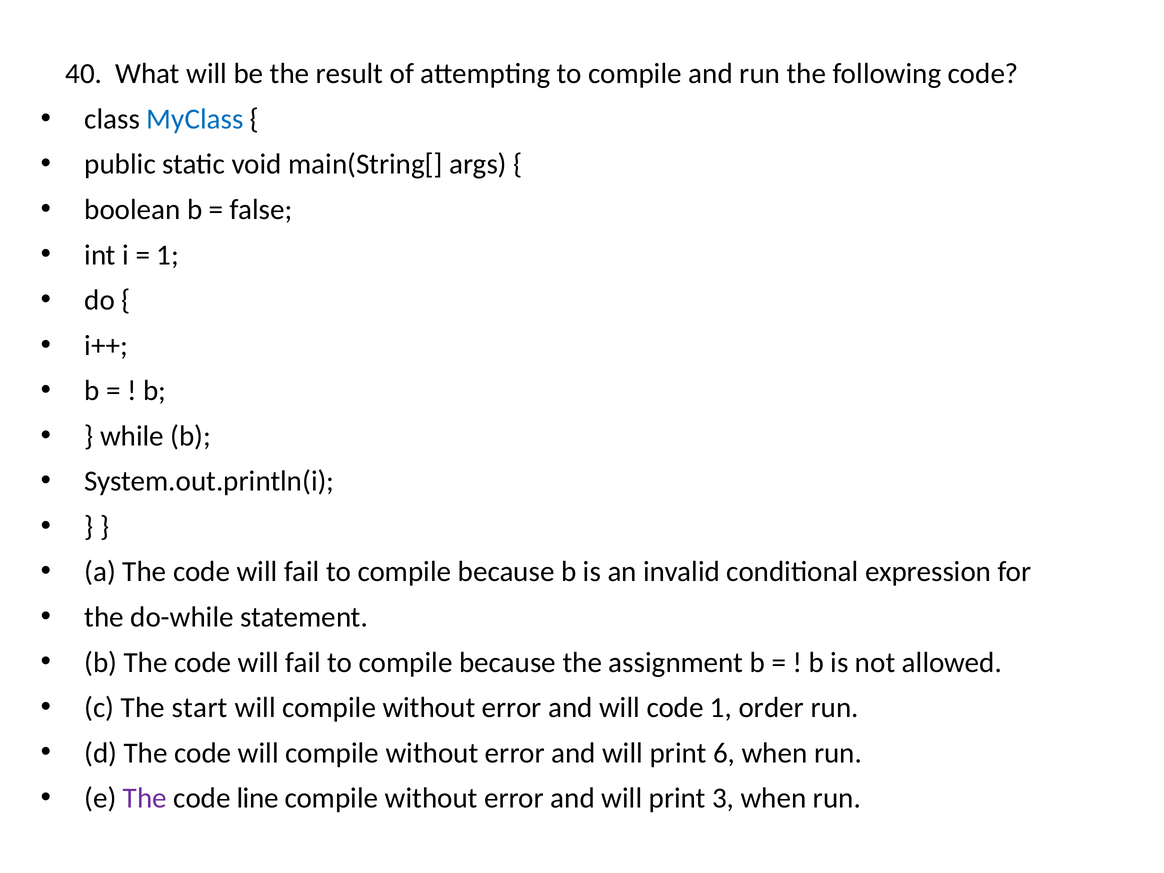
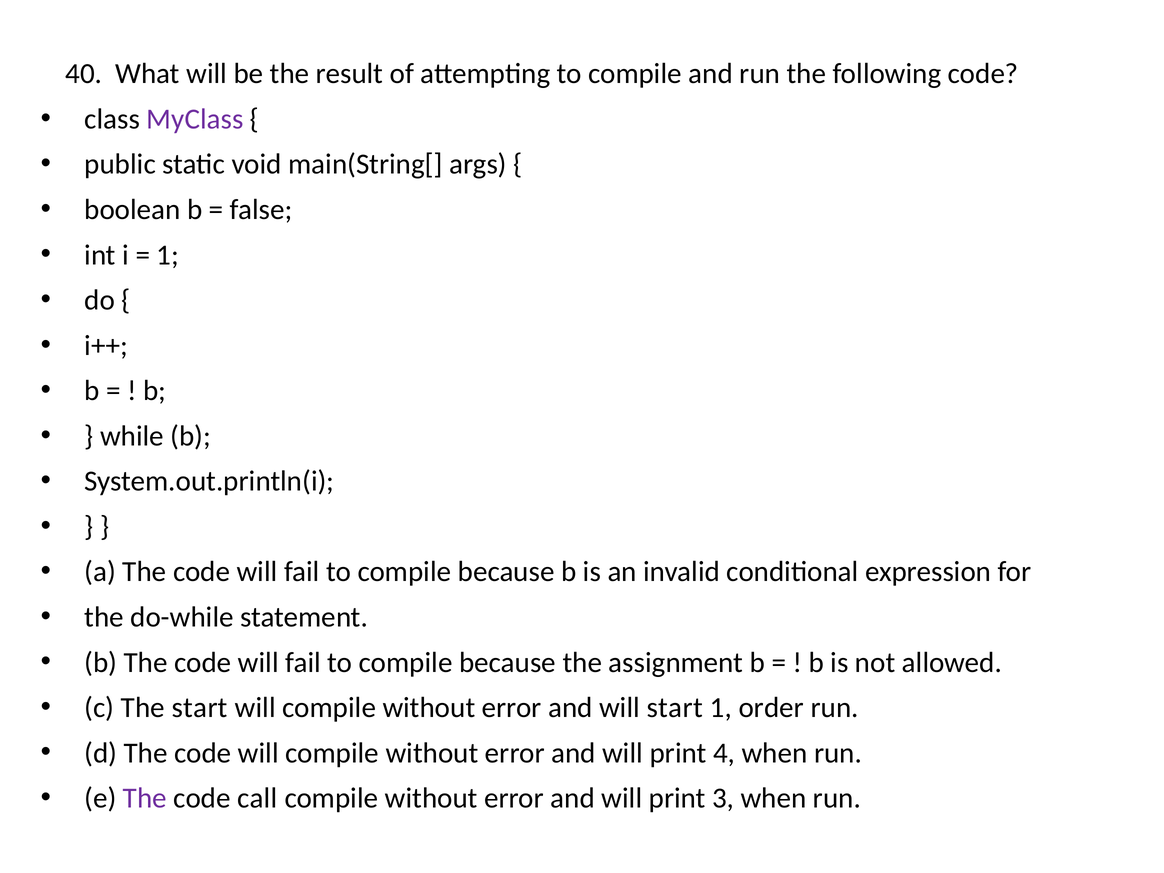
MyClass colour: blue -> purple (195, 119)
will code: code -> start (675, 708)
6: 6 -> 4 (724, 753)
line: line -> call (257, 798)
